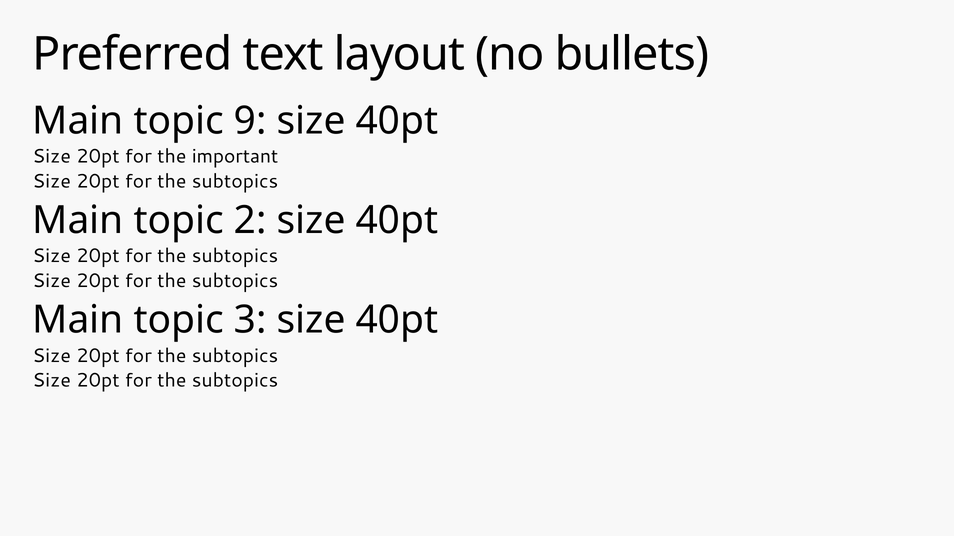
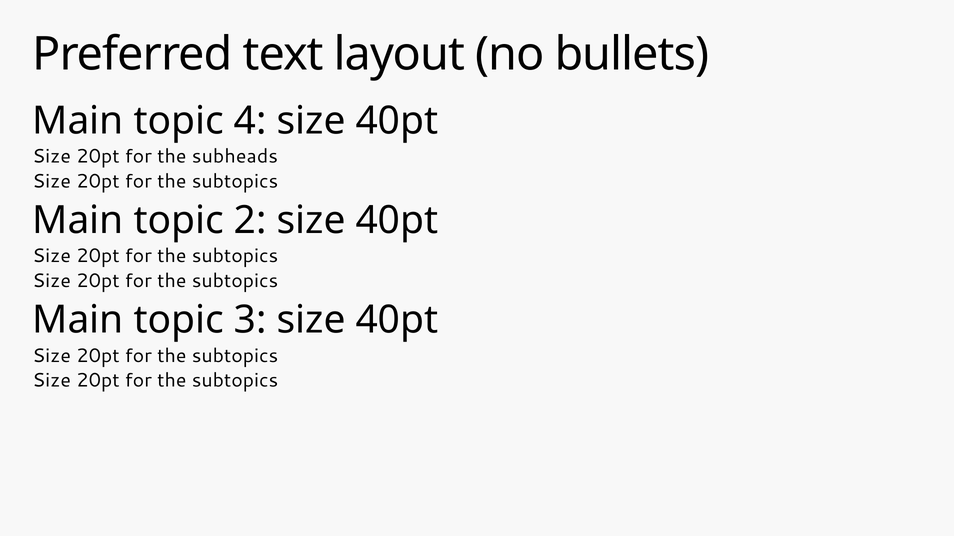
9: 9 -> 4 (250, 121)
important: important -> subheads (235, 156)
